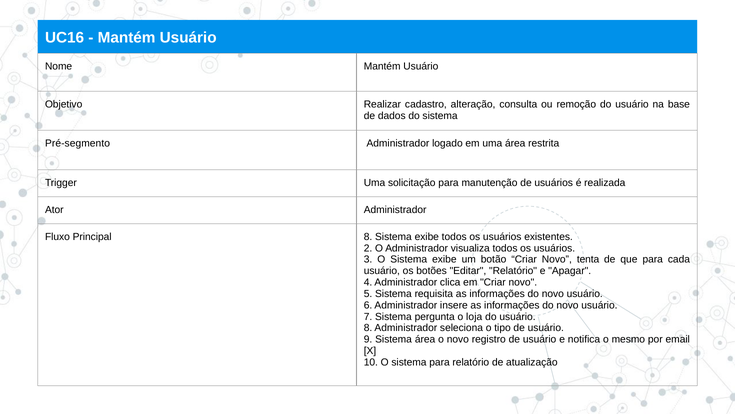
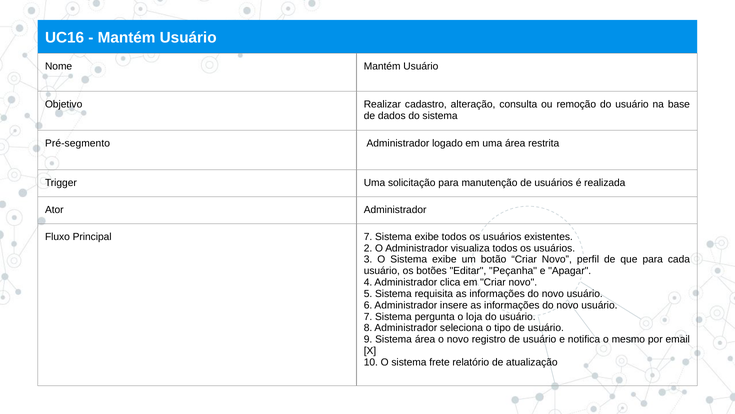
Principal 8: 8 -> 7 (368, 236)
tenta: tenta -> perfil (588, 259)
Editar Relatório: Relatório -> Peçanha (513, 271)
sistema para: para -> frete (440, 362)
